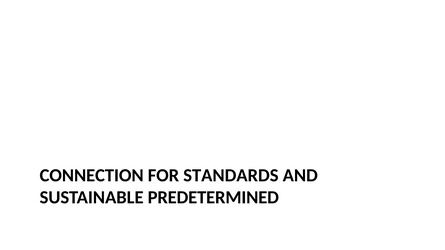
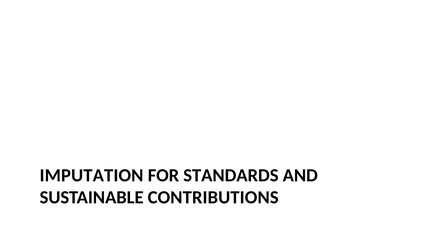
CONNECTION: CONNECTION -> IMPUTATION (92, 175)
PREDETERMINED: PREDETERMINED -> CONTRIBUTIONS (213, 198)
